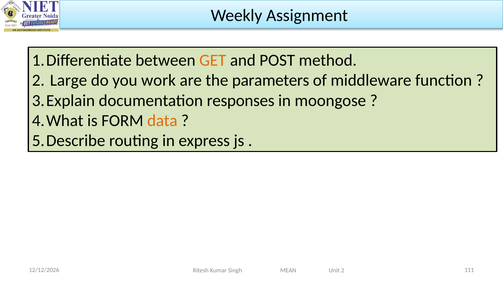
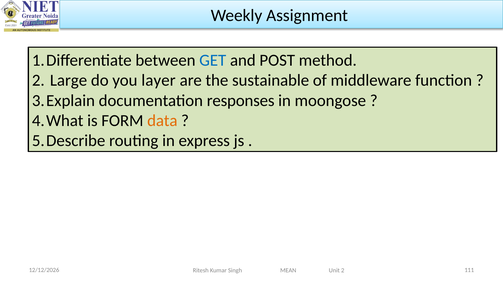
GET colour: orange -> blue (213, 60)
work: work -> layer (158, 80)
parameters: parameters -> sustainable (271, 80)
